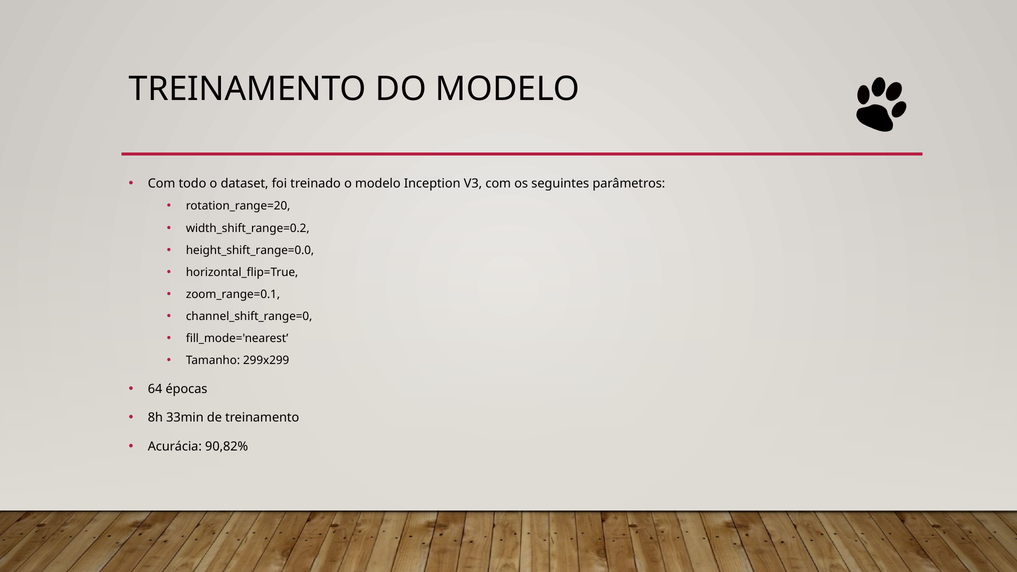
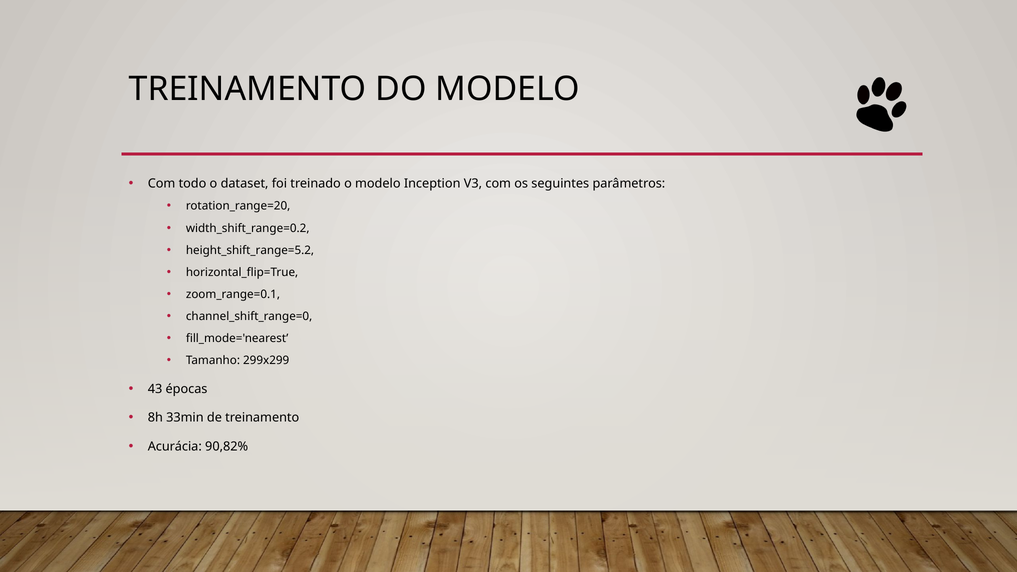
height_shift_range=0.0: height_shift_range=0.0 -> height_shift_range=5.2 (250, 250)
64: 64 -> 43 (155, 389)
